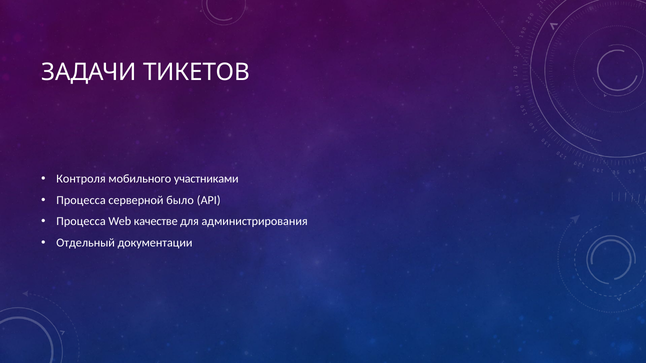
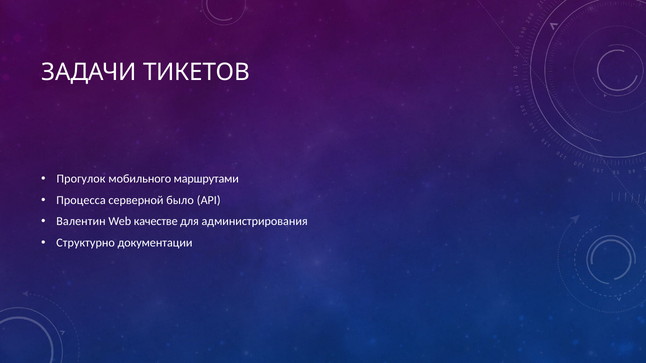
Контроля: Контроля -> Прогулок (81, 179)
участниками: участниками -> маршрутами (206, 179)
Процесса: Процесса -> Валентин (81, 222)
Отдельный: Отдельный -> Структурно (86, 243)
